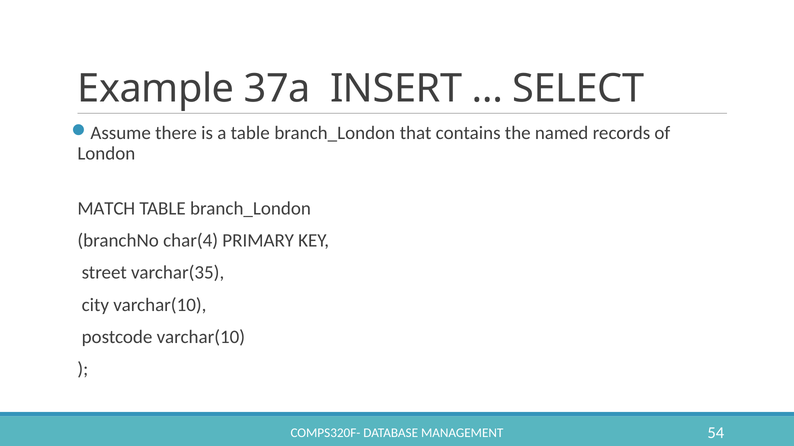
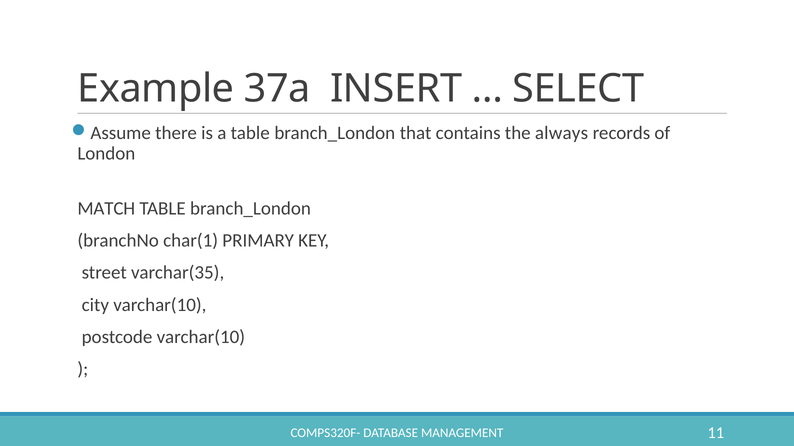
named: named -> always (562, 133)
char(4: char(4 -> char(1 (191, 241)
54: 54 -> 11 (716, 434)
